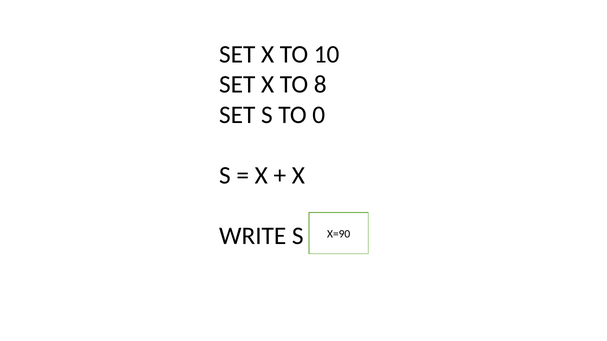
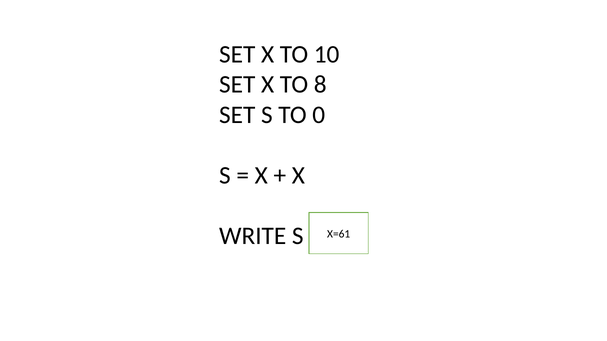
X=90: X=90 -> X=61 (339, 234)
